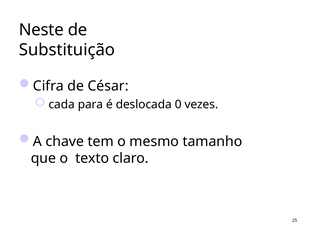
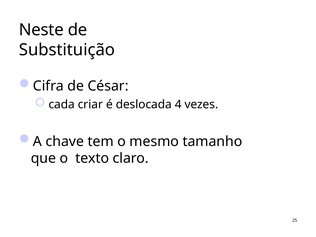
para: para -> criar (90, 104)
0: 0 -> 4 (178, 104)
